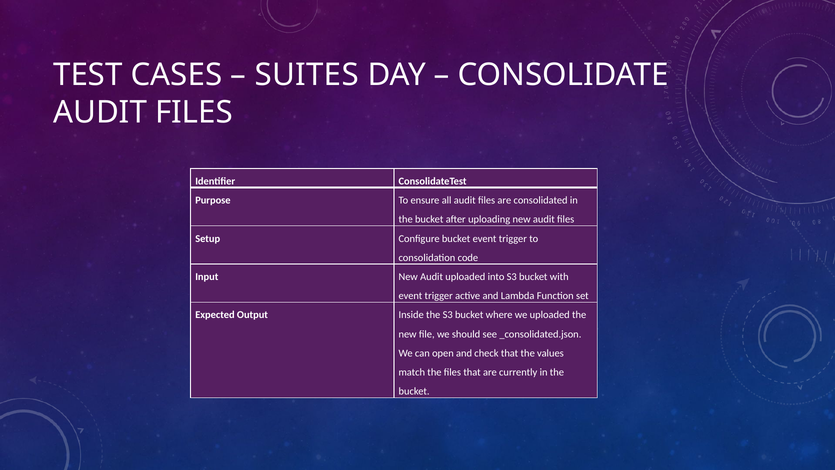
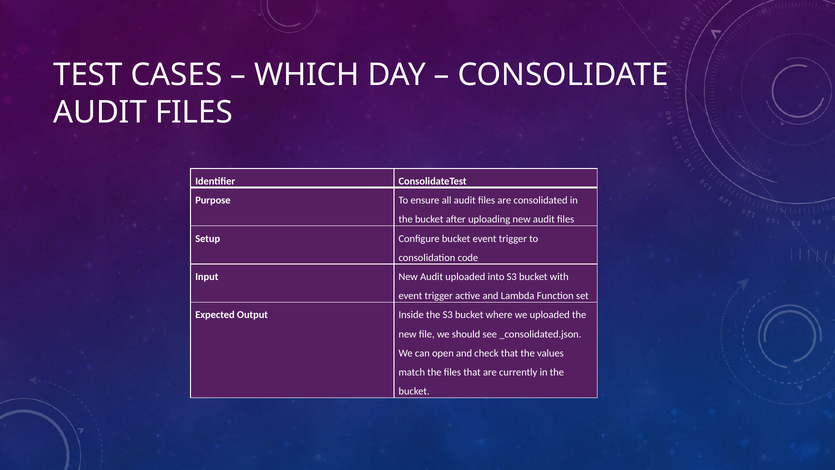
SUITES: SUITES -> WHICH (307, 75)
